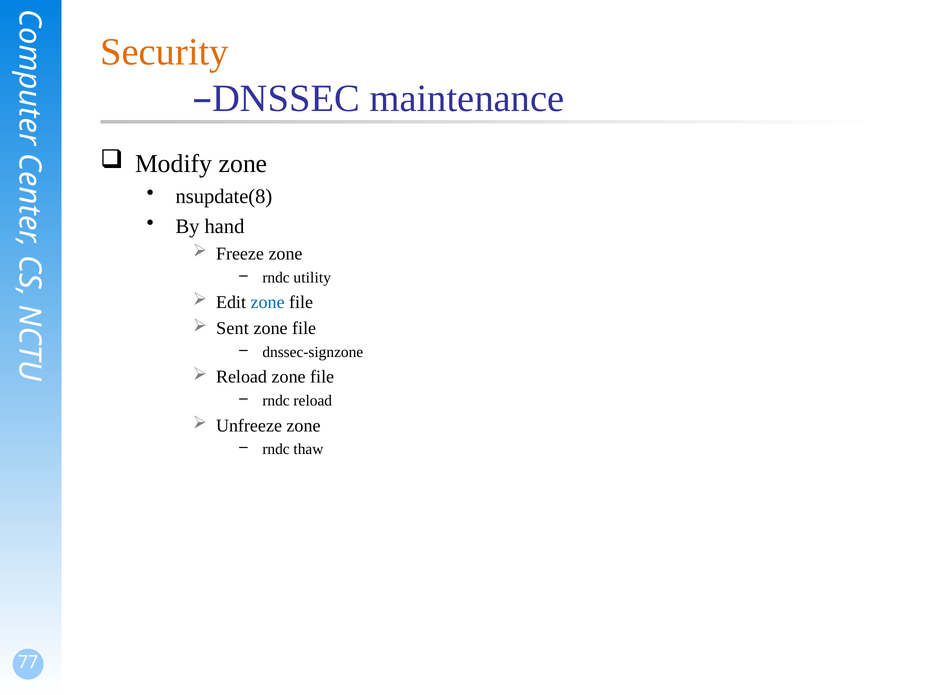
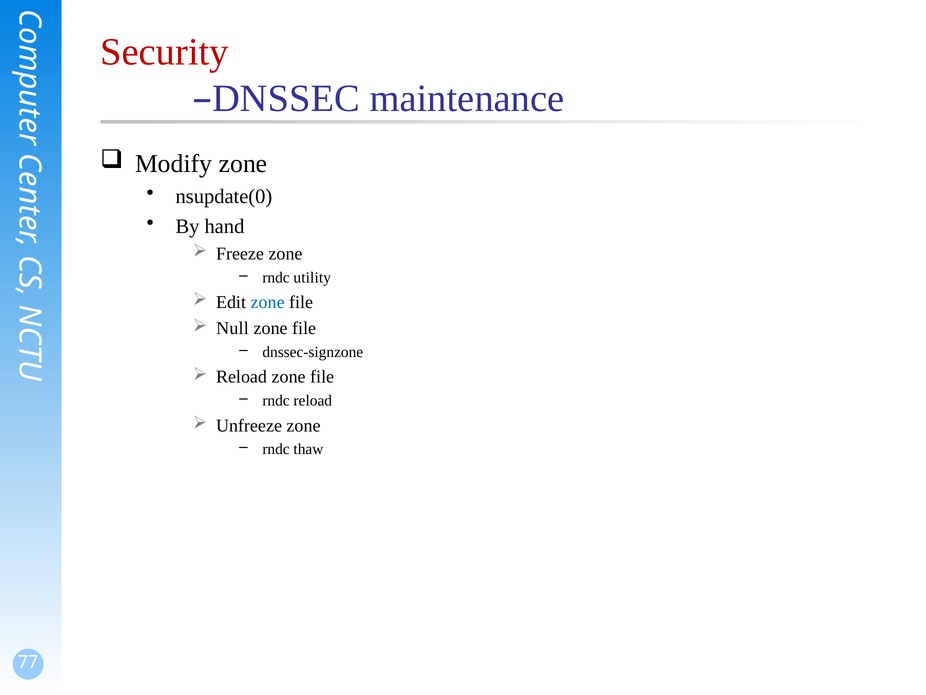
Security colour: orange -> red (165, 52)
nsupdate(8: nsupdate(8 -> nsupdate(0 (224, 196)
Sent: Sent -> Null (233, 328)
